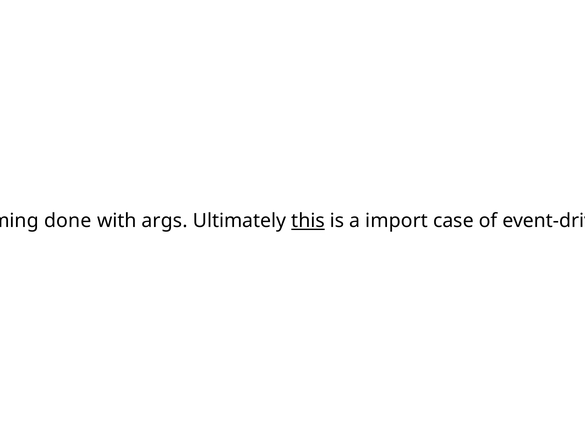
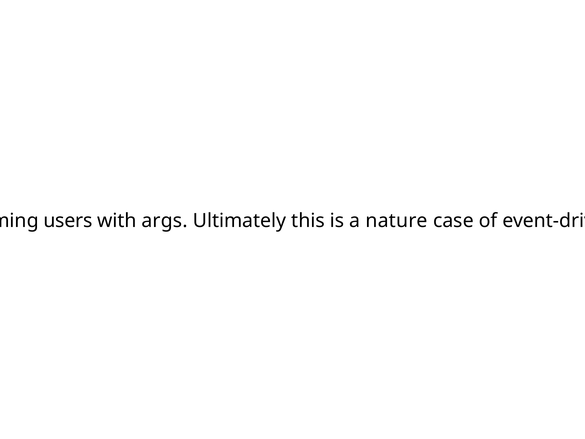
done: done -> users (68, 221)
this underline: present -> none (308, 221)
import: import -> nature (397, 221)
